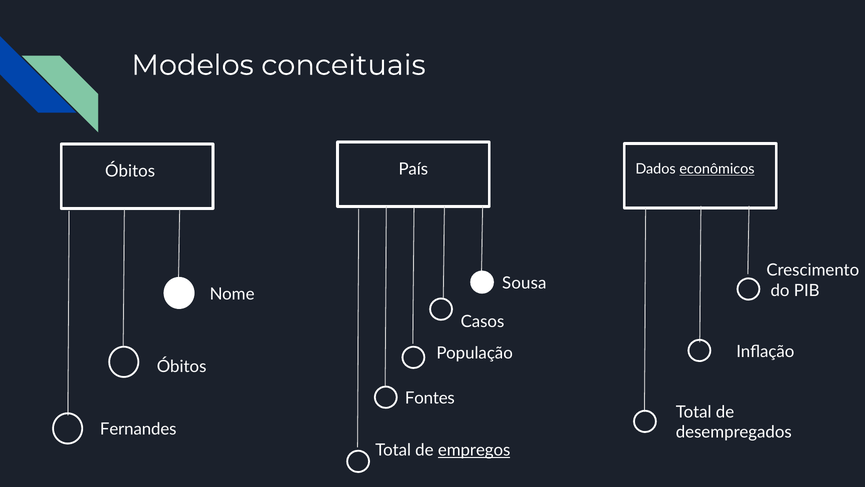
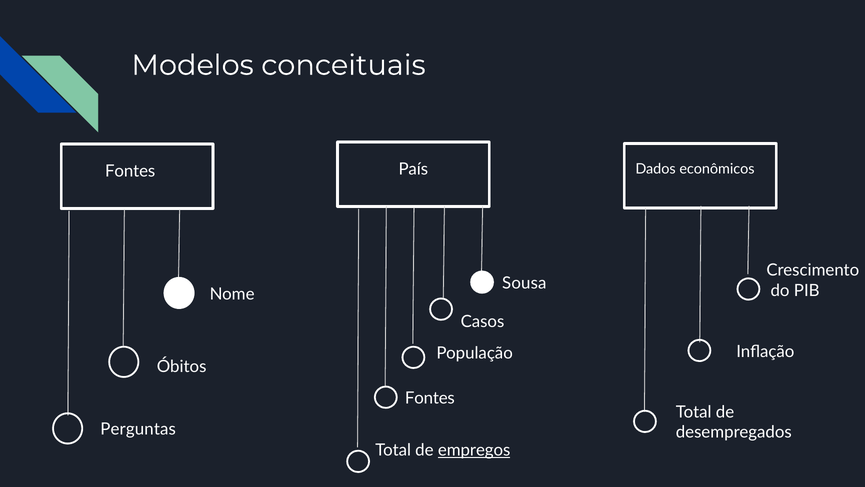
Óbitos: Óbitos -> Fontes (130, 171)
econômicos underline: present -> none (717, 169)
Fernandes: Fernandes -> Perguntas (138, 429)
